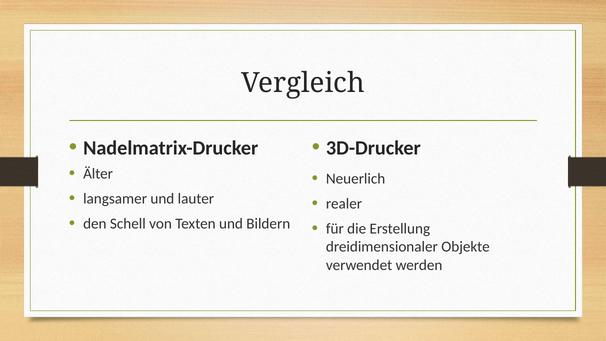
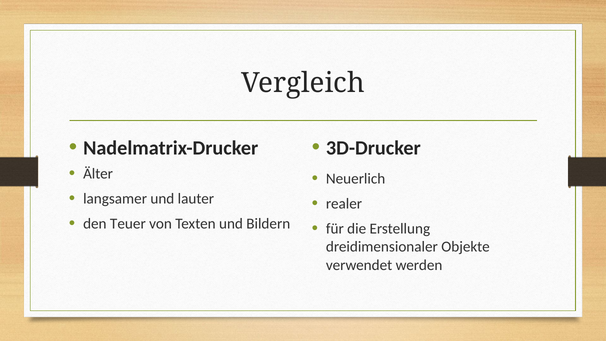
Schell: Schell -> Teuer (128, 224)
